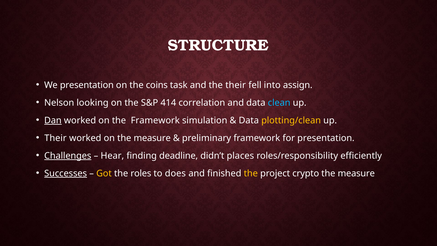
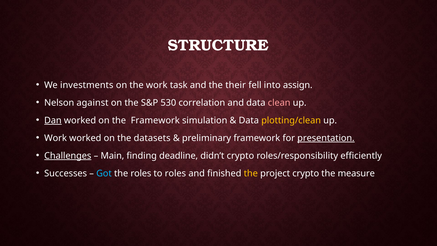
We presentation: presentation -> investments (87, 85)
the coins: coins -> work (157, 85)
looking: looking -> against (93, 103)
414: 414 -> 530 (168, 103)
clean colour: light blue -> pink (279, 103)
Their: Their -> Work (56, 138)
on the measure: measure -> datasets (152, 138)
presentation underline: none -> present (326, 138)
Hear: Hear -> Main (112, 156)
didn’t places: places -> crypto (240, 156)
Successes underline: present -> none (66, 173)
Got colour: yellow -> light blue (104, 173)
to does: does -> roles (175, 173)
